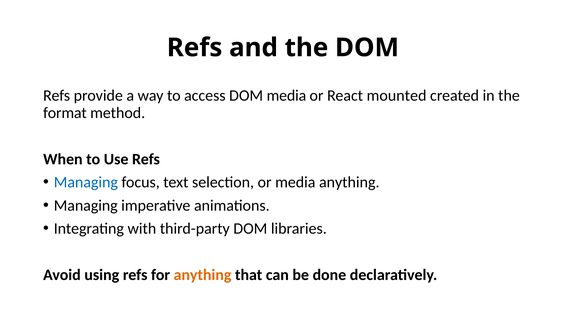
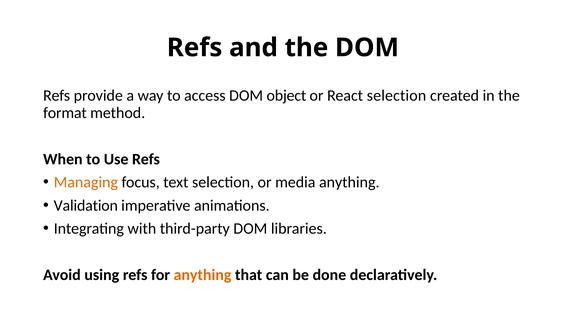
DOM media: media -> object (286, 95)
React mounted: mounted -> selection (397, 95)
Managing colour: blue -> orange (86, 182)
Managing: Managing -> Validation (86, 205)
